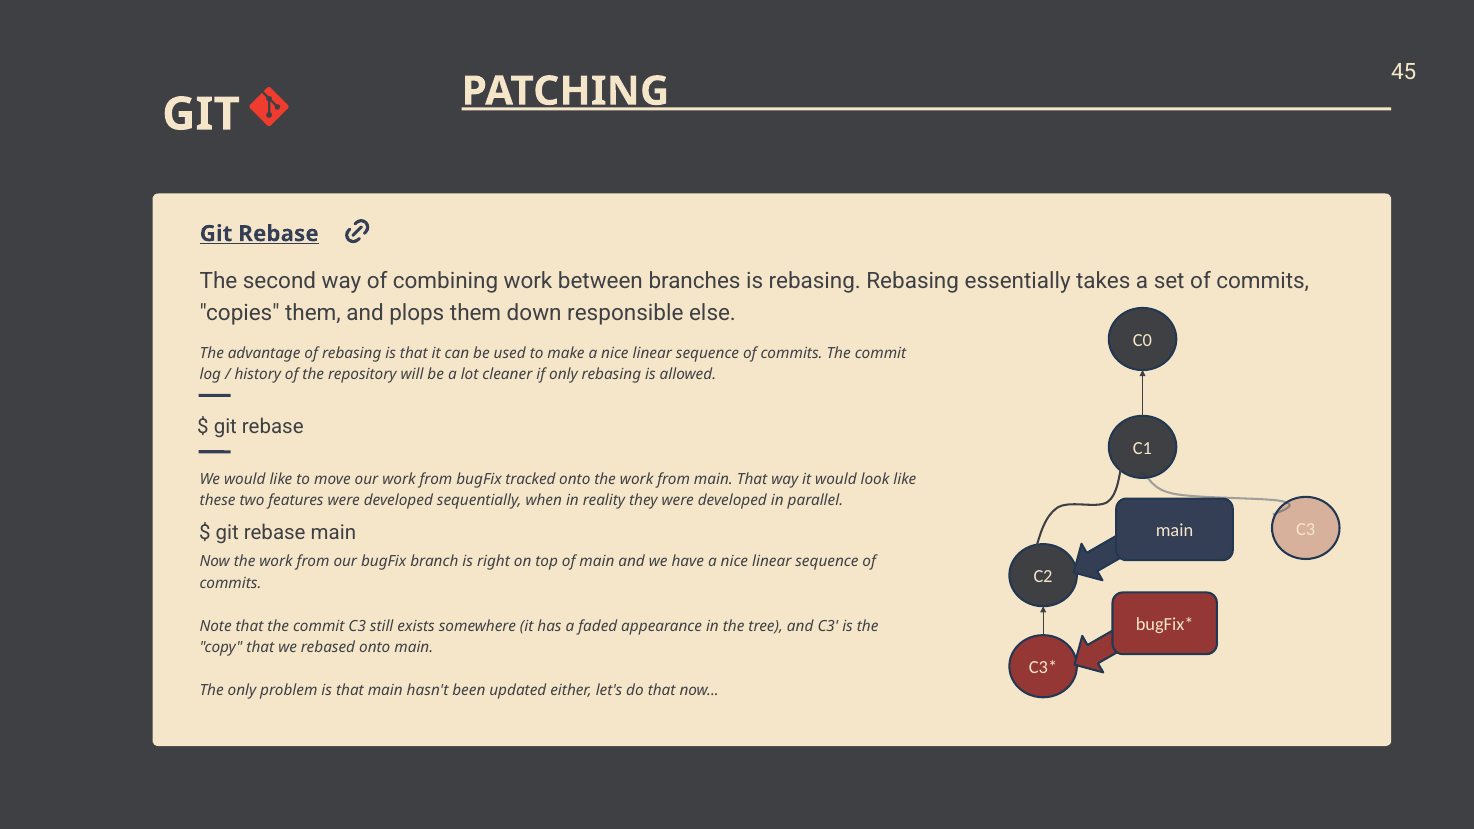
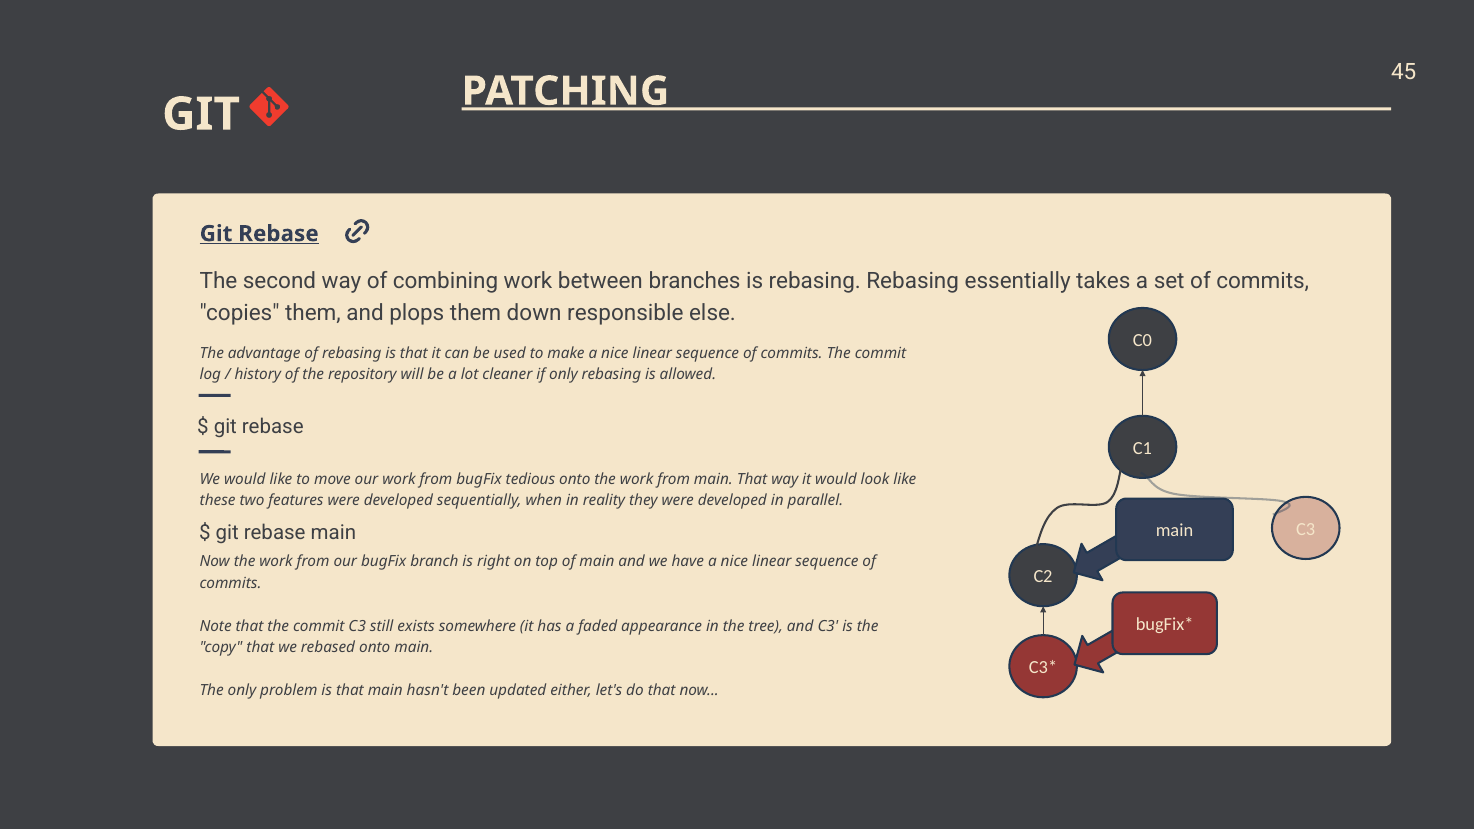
tracked: tracked -> tedious (530, 479)
